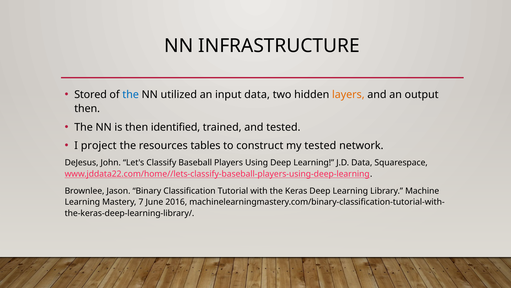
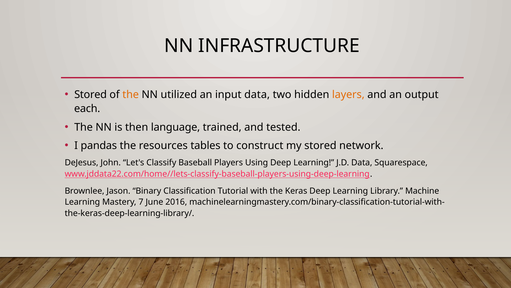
the colour: blue -> orange (131, 95)
then: then -> each (87, 108)
identified: identified -> language (176, 127)
project: project -> pandas (99, 145)
my tested: tested -> stored (320, 145)
